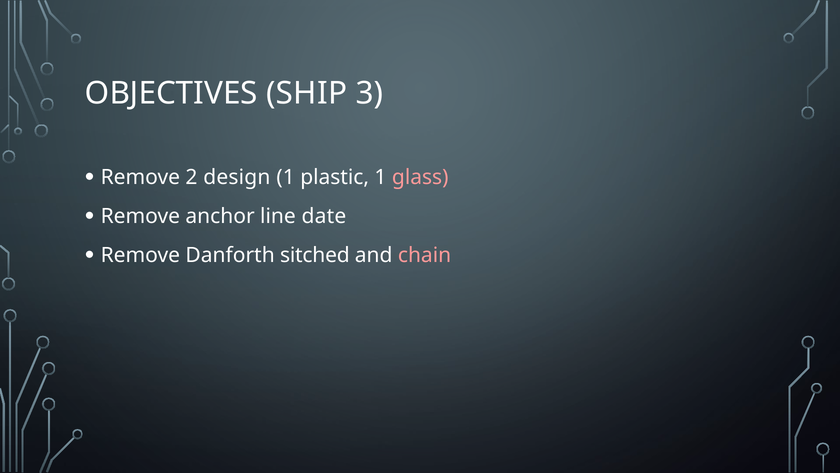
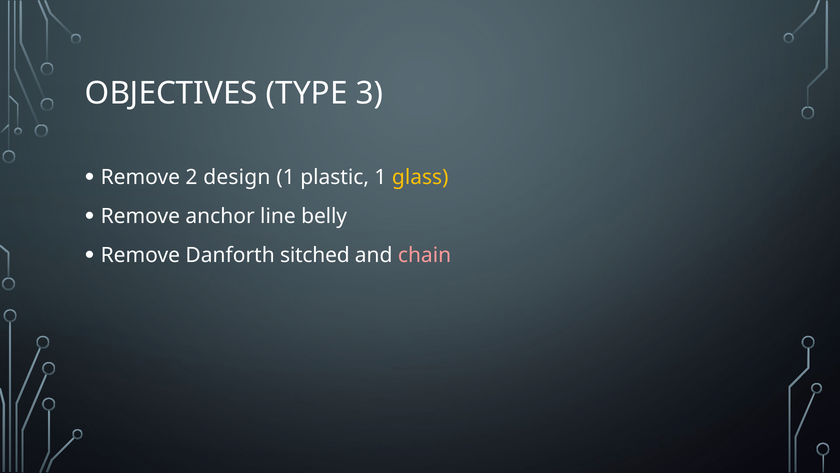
SHIP: SHIP -> TYPE (307, 93)
glass colour: pink -> yellow (420, 177)
date: date -> belly (324, 216)
